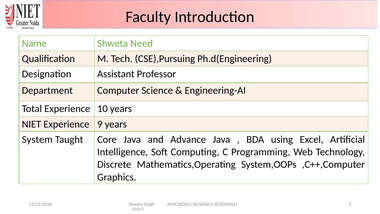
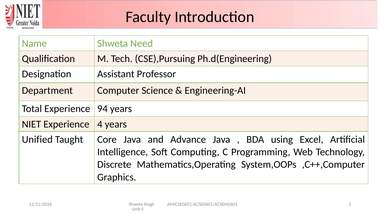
10: 10 -> 94 (102, 109)
9: 9 -> 4 (100, 124)
System: System -> Unified (37, 139)
